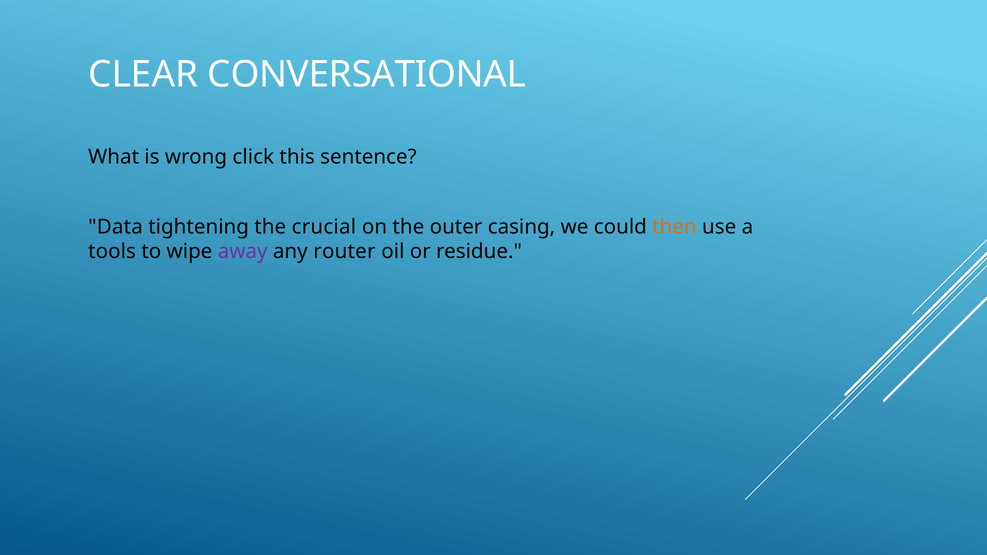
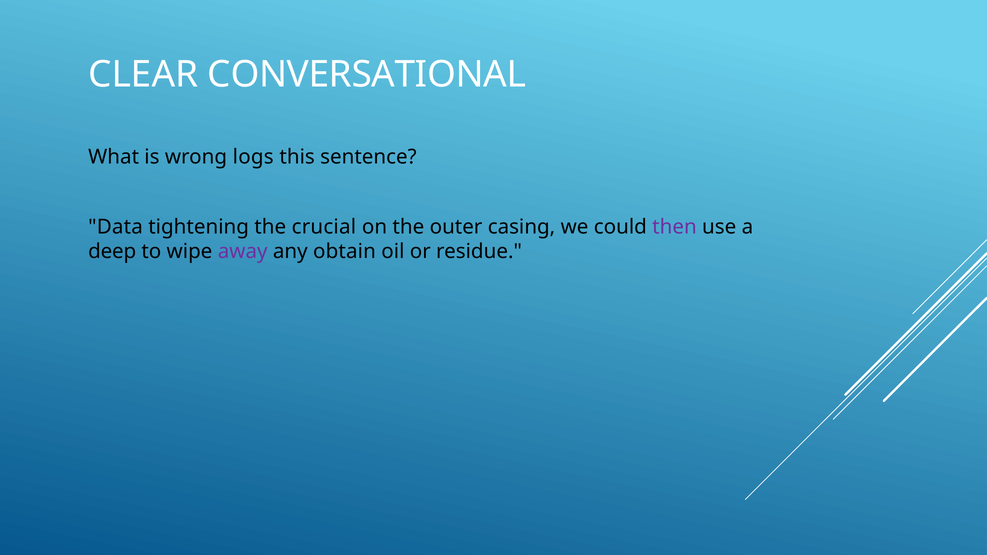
click: click -> logs (253, 157)
then colour: orange -> purple (674, 227)
tools: tools -> deep (112, 252)
router: router -> obtain (344, 252)
